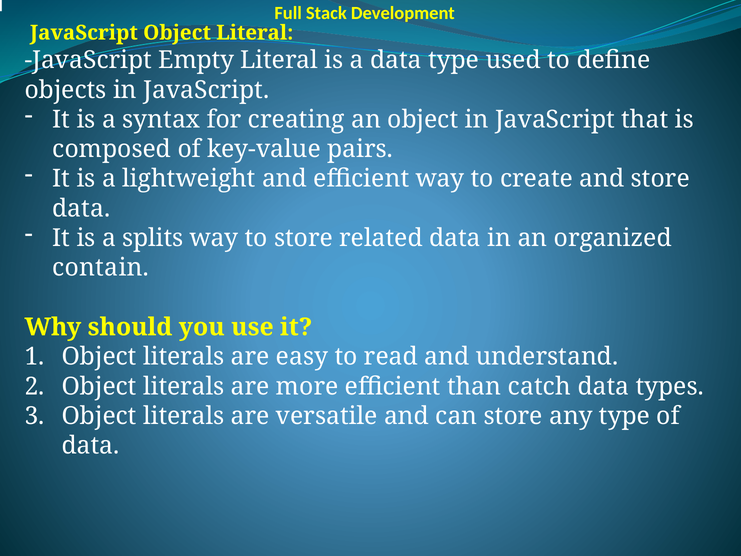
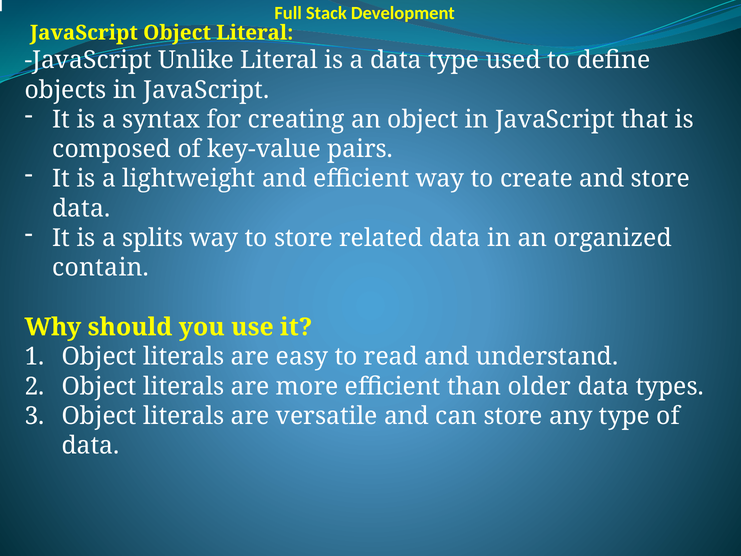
Empty: Empty -> Unlike (196, 60)
catch: catch -> older (539, 386)
